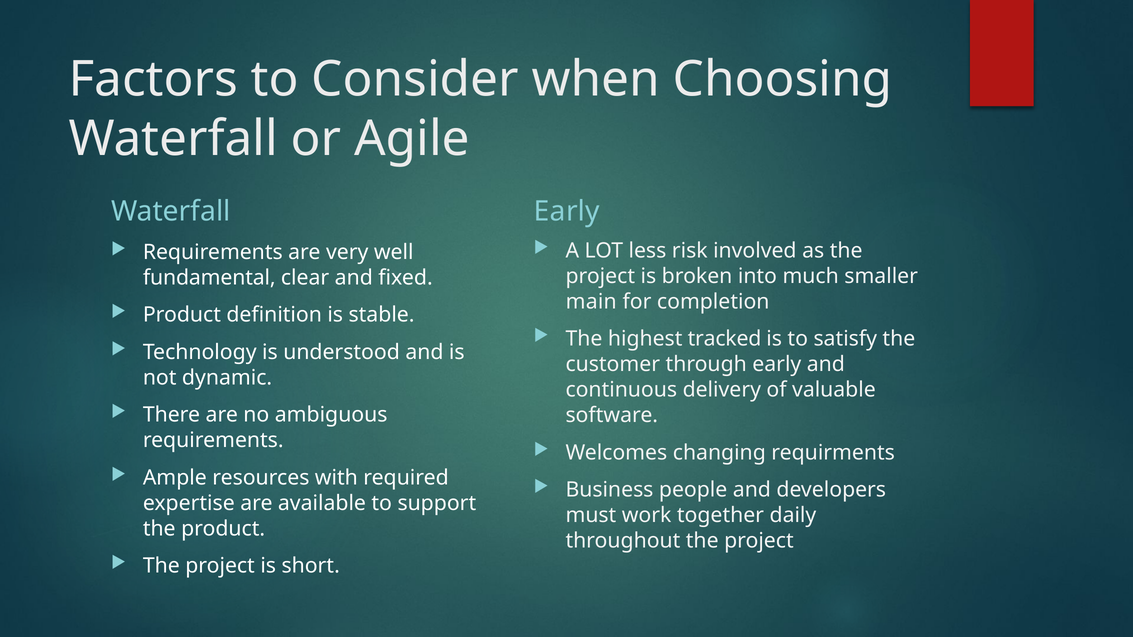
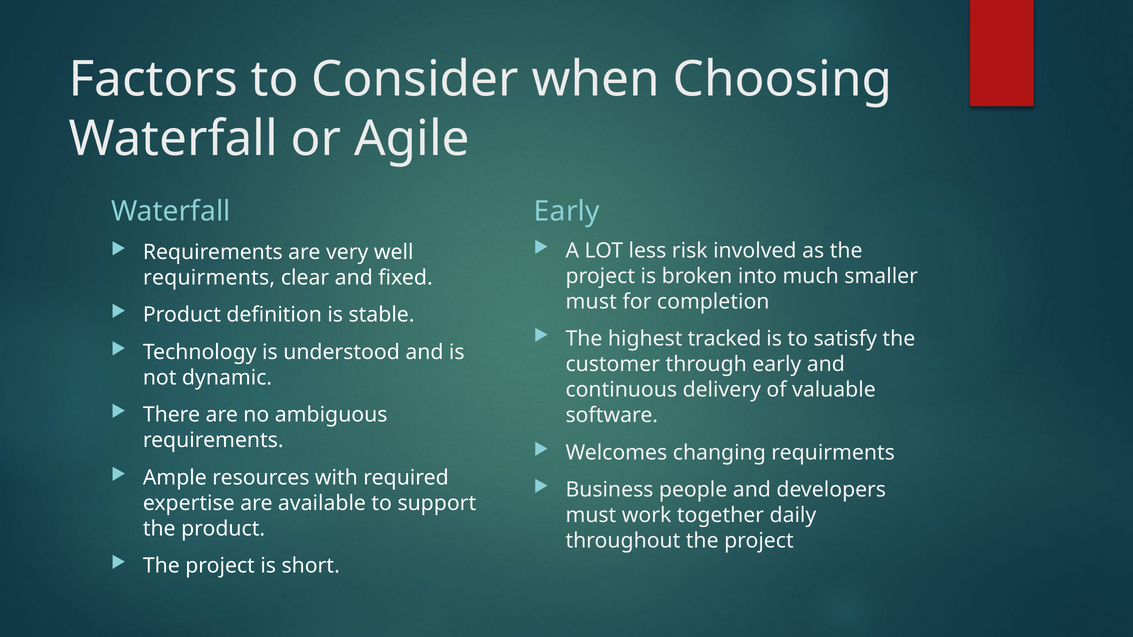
fundamental: fundamental -> requirments (209, 278)
main: main -> must (591, 302)
